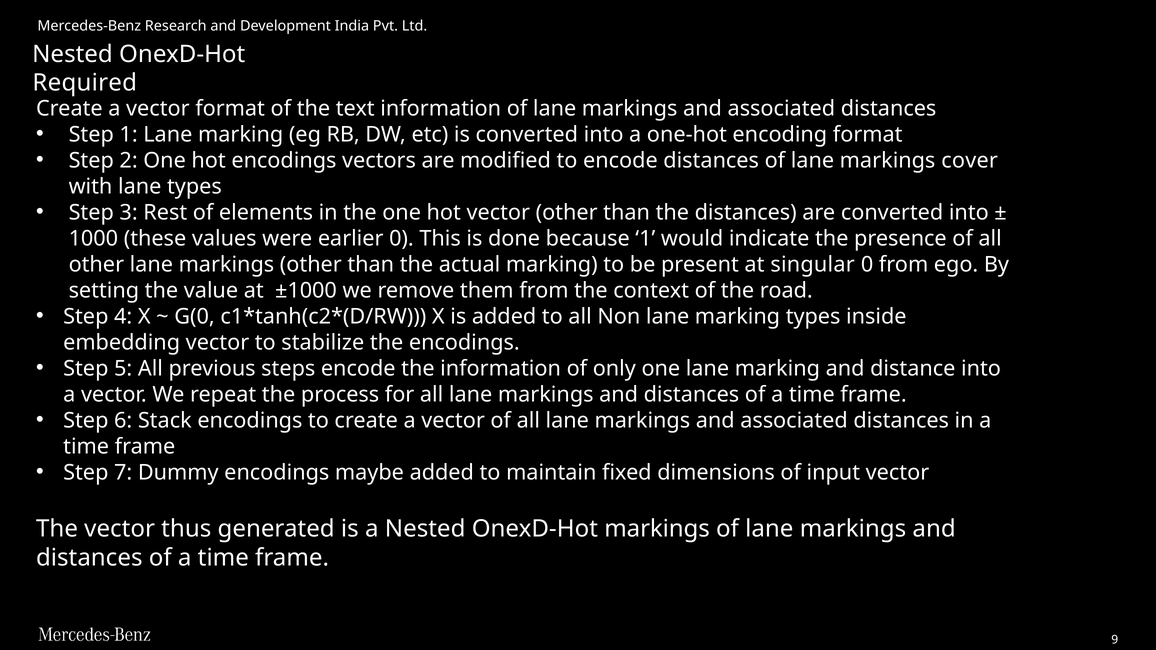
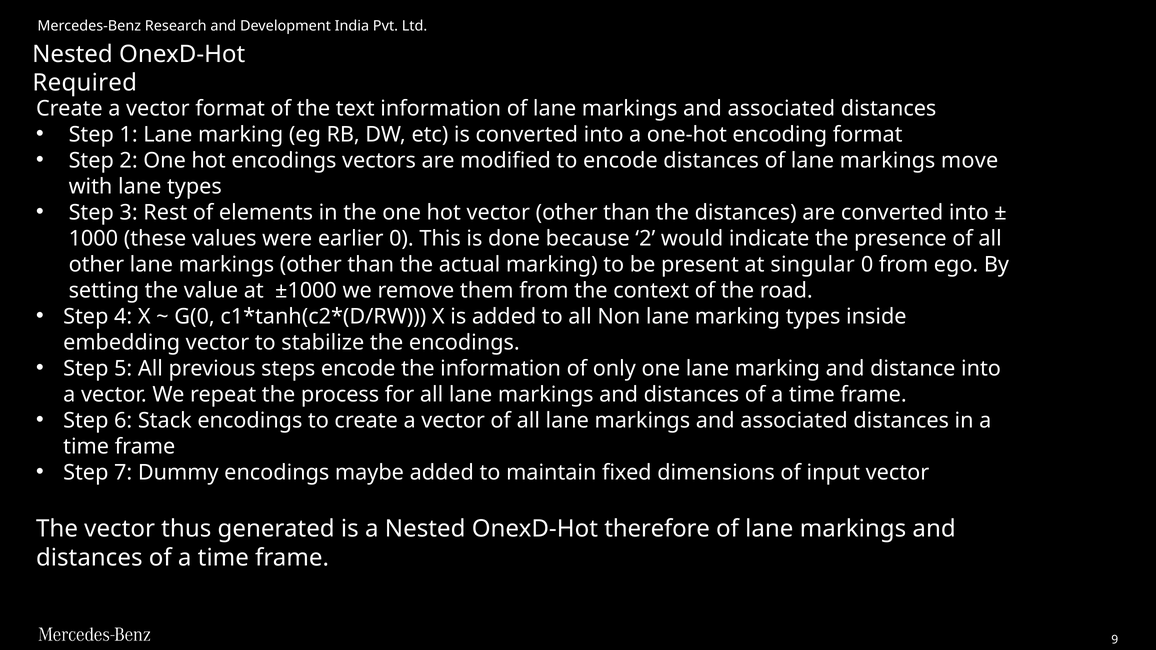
cover: cover -> move (970, 160)
because 1: 1 -> 2 (645, 238)
OnexD-Hot markings: markings -> therefore (657, 529)
